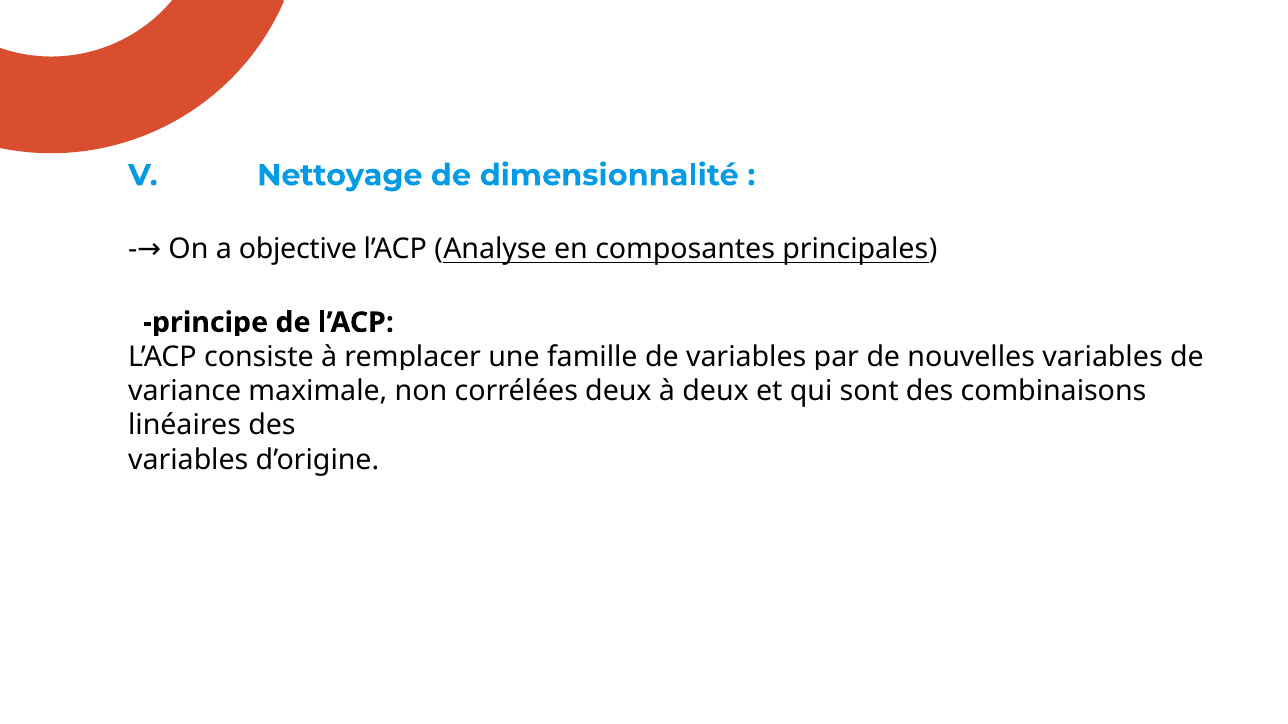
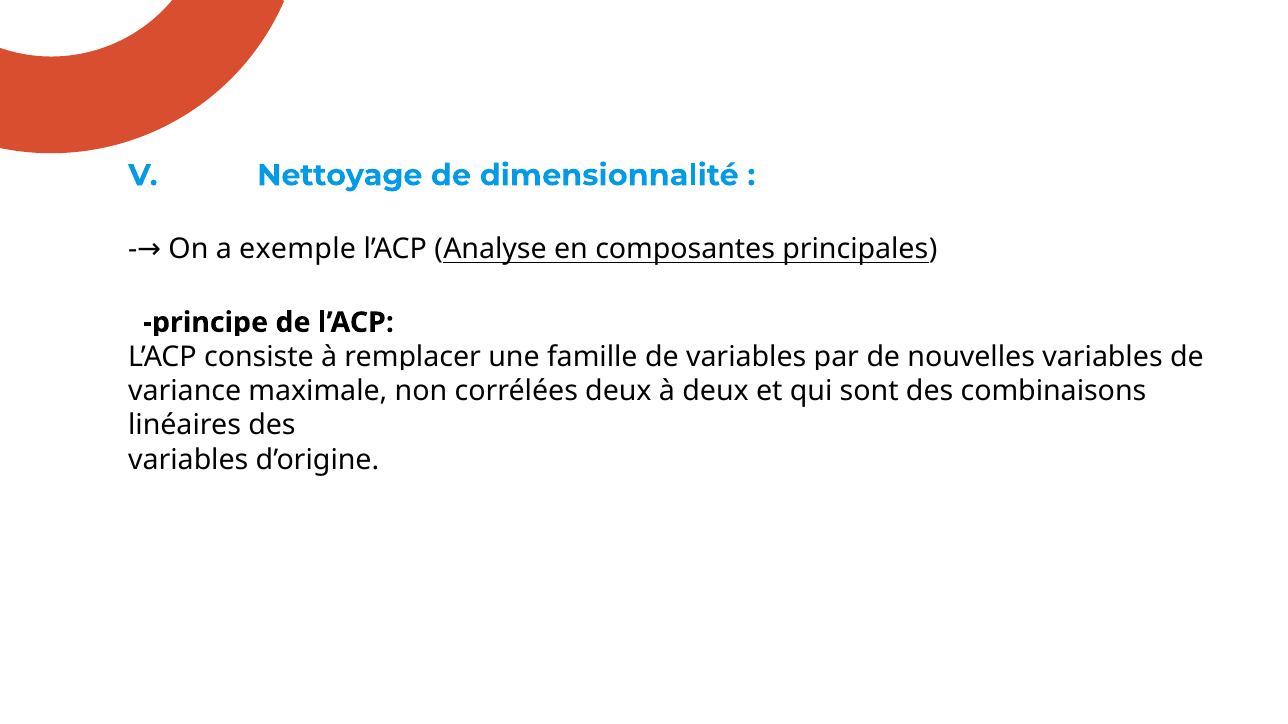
objective: objective -> exemple (298, 250)
